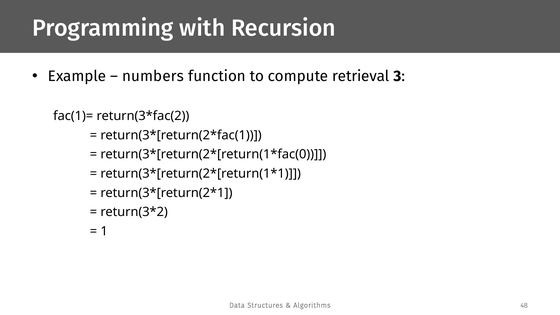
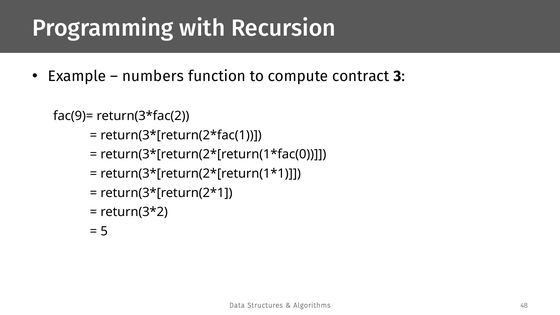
retrieval: retrieval -> contract (361, 76)
fac(1)=: fac(1)= -> fac(9)= (73, 116)
1: 1 -> 5 (104, 231)
